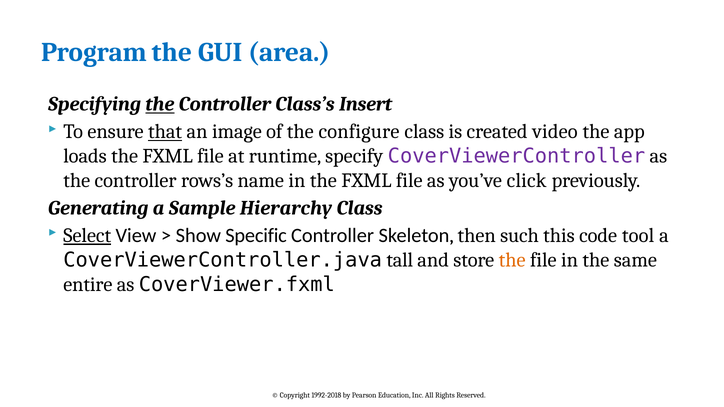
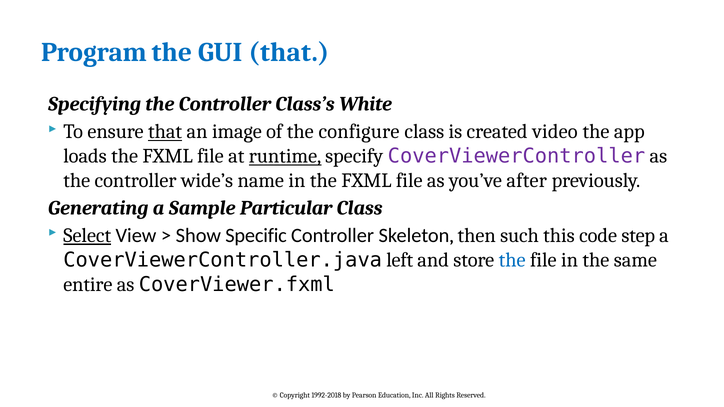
GUI area: area -> that (289, 52)
the underline: present -> none (160, 104)
Insert: Insert -> White (366, 104)
runtime underline: none -> present (285, 156)
rows’s: rows’s -> wide’s (207, 181)
click: click -> after (527, 181)
Hierarchy: Hierarchy -> Particular (286, 208)
tool: tool -> step (638, 236)
tall: tall -> left (400, 260)
the colour: orange -> blue (512, 260)
